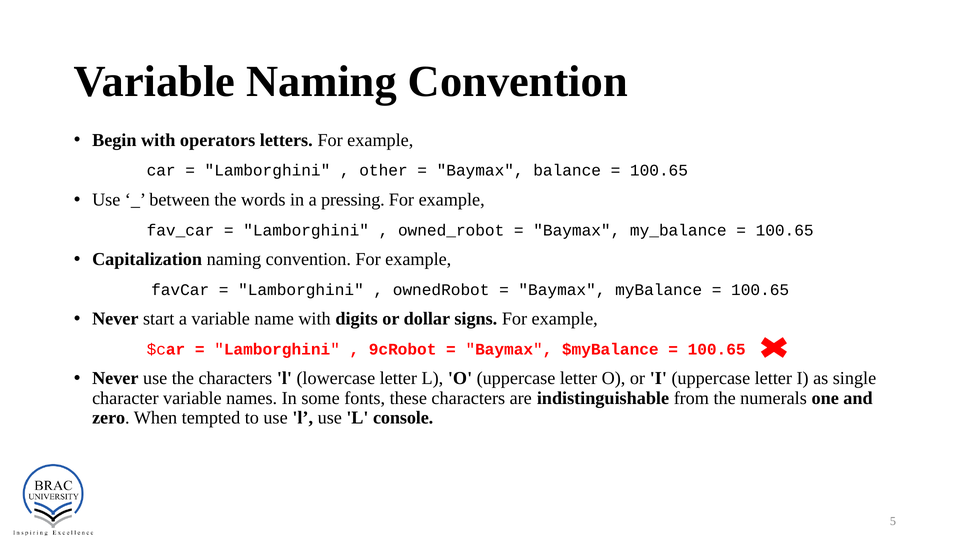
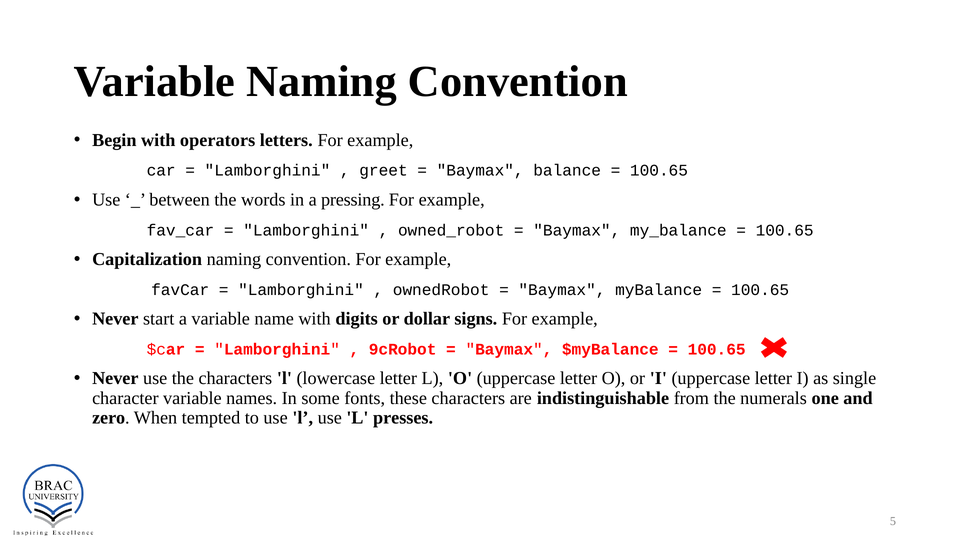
other: other -> greet (383, 170)
console: console -> presses (403, 417)
